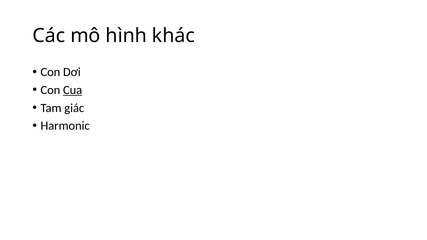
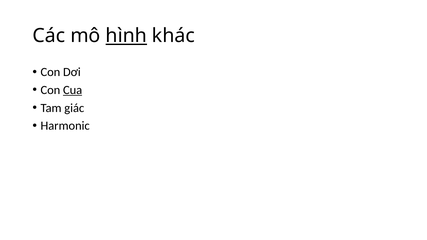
hình underline: none -> present (126, 36)
